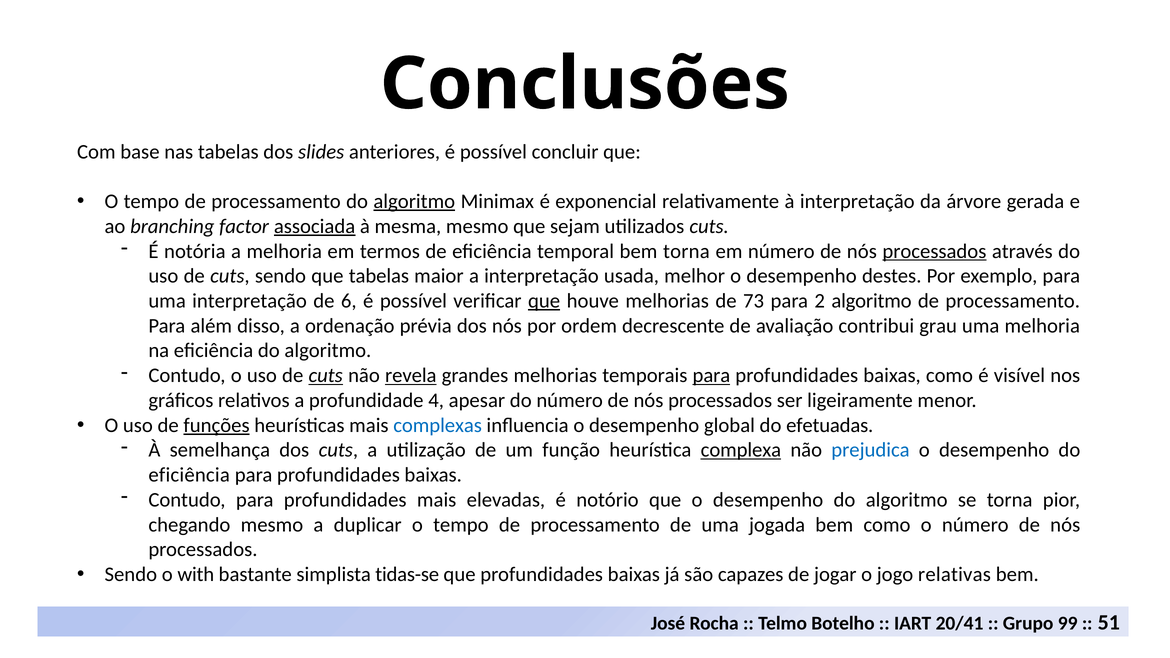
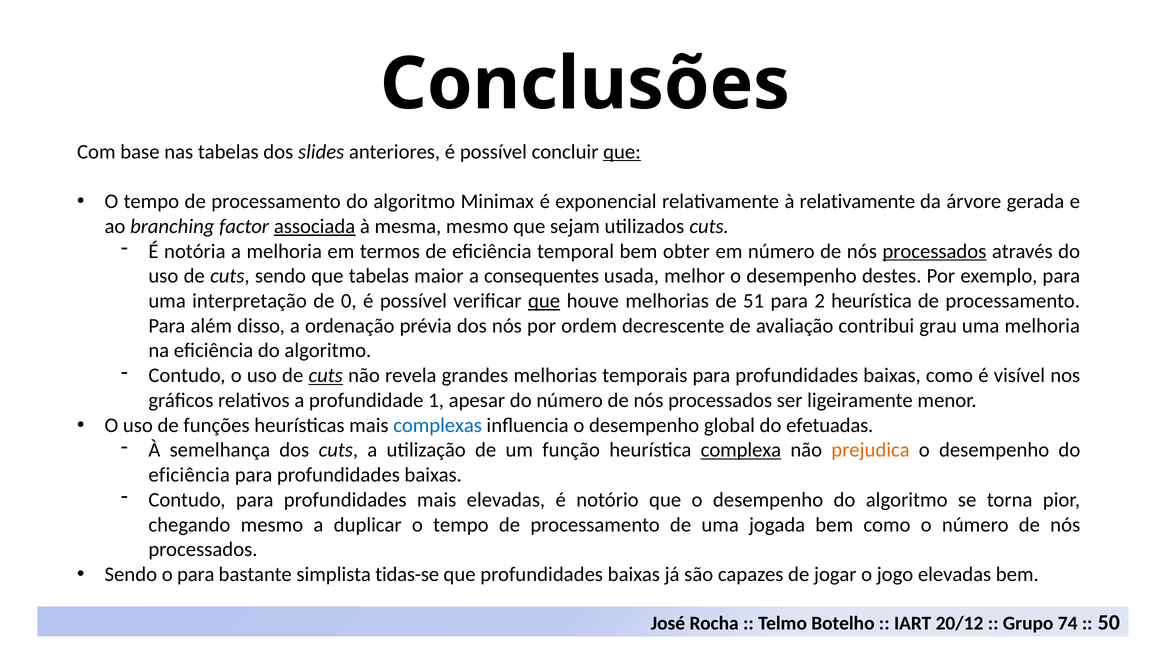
que underline: none -> present (622, 152)
algoritmo underline: present -> none (414, 201)
à interpretação: interpretação -> relativamente (857, 201)
bem torna: torna -> obter (686, 251)
a interpretação: interpretação -> consequentes (542, 276)
6: 6 -> 0 (349, 301)
73: 73 -> 51 (754, 301)
2 algoritmo: algoritmo -> heurística (871, 301)
revela underline: present -> none (411, 376)
para underline: present -> none (711, 376)
4: 4 -> 1 (436, 400)
funções underline: present -> none (217, 425)
prejudica colour: blue -> orange (870, 450)
o with: with -> para (196, 575)
jogo relativas: relativas -> elevadas (955, 575)
20/41: 20/41 -> 20/12 (960, 624)
99: 99 -> 74 (1068, 624)
51: 51 -> 50 (1109, 623)
